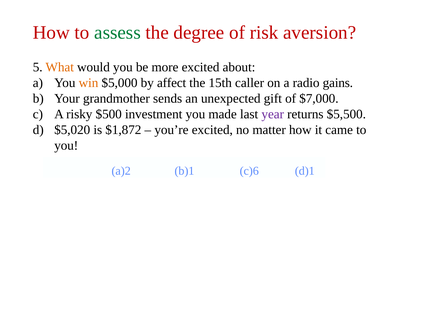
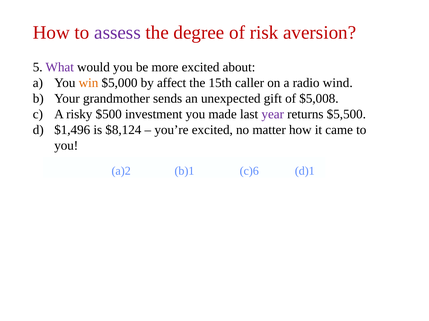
assess colour: green -> purple (118, 33)
What colour: orange -> purple (60, 67)
gains: gains -> wind (338, 83)
$7,000: $7,000 -> $5,008 (319, 99)
$5,020: $5,020 -> $1,496 (72, 130)
$1,872: $1,872 -> $8,124 (123, 130)
